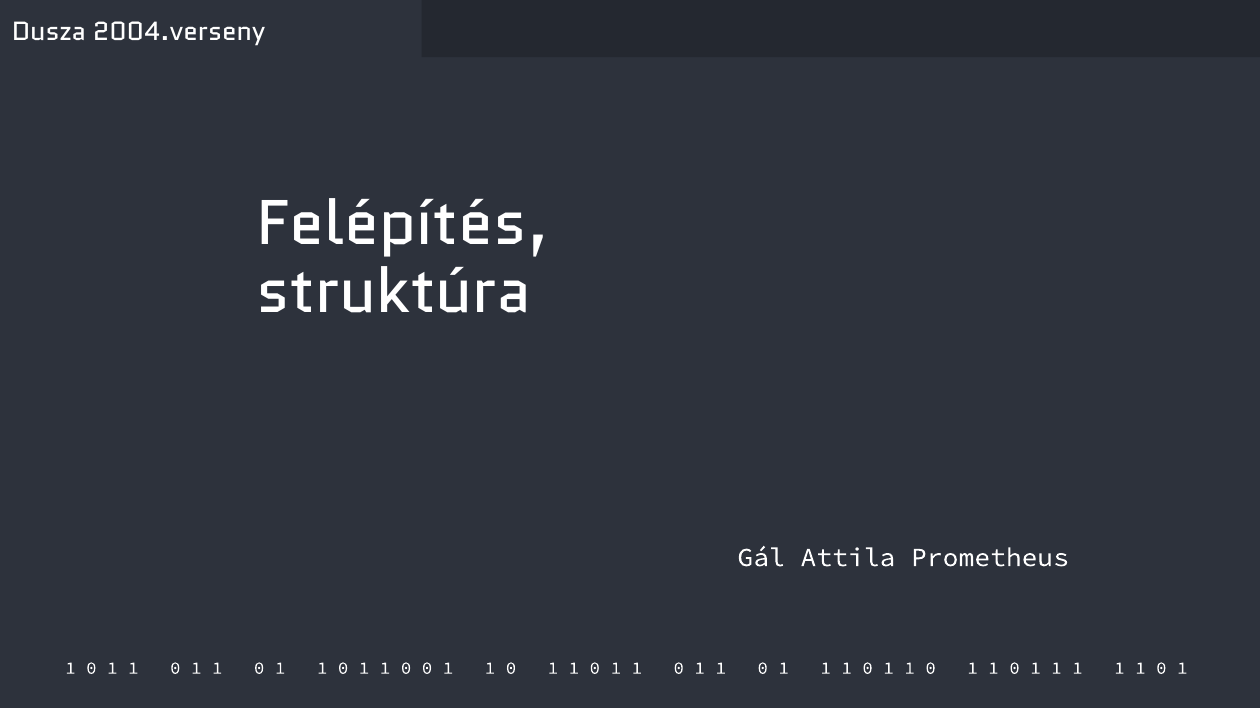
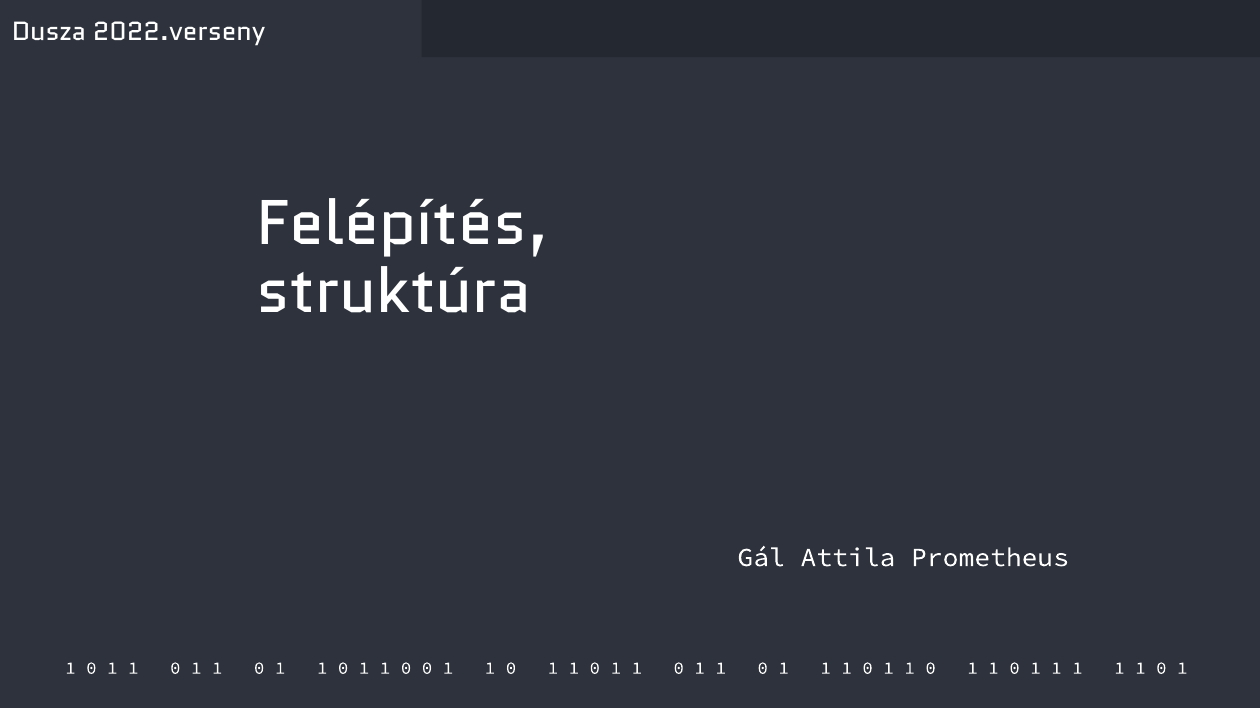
2004.verseny: 2004.verseny -> 2022.verseny (179, 32)
